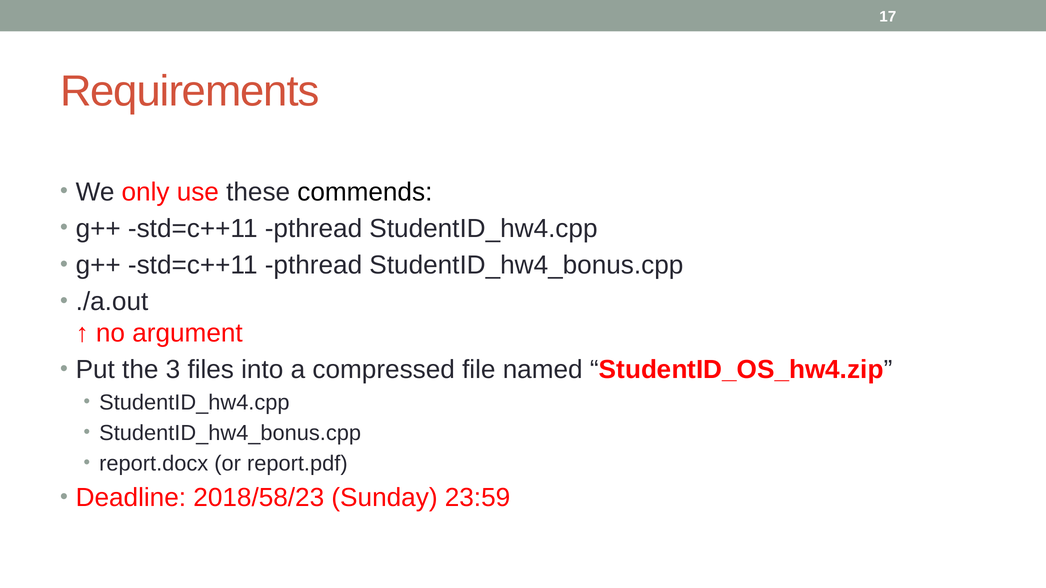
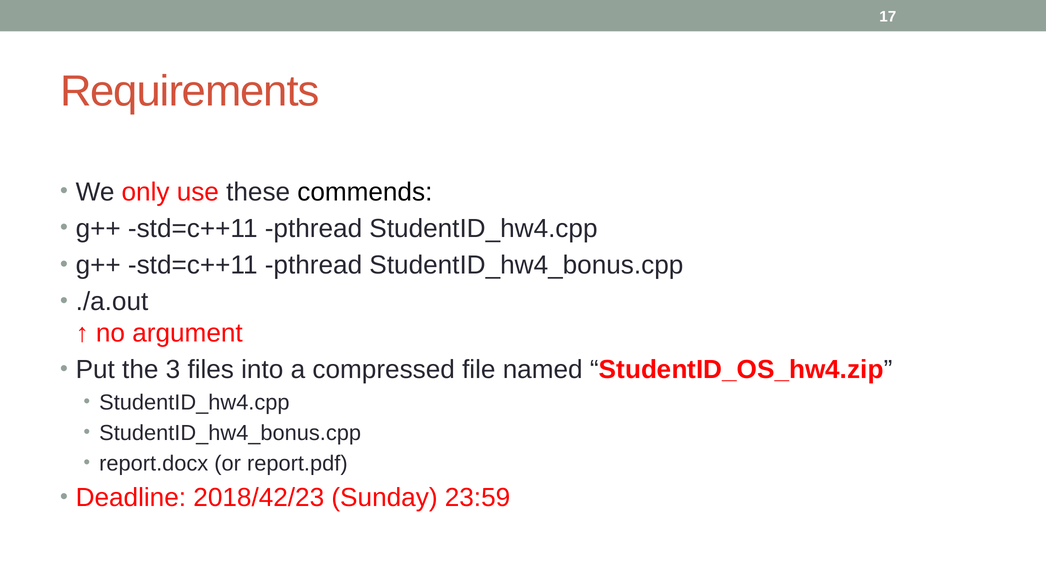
2018/58/23: 2018/58/23 -> 2018/42/23 (259, 498)
